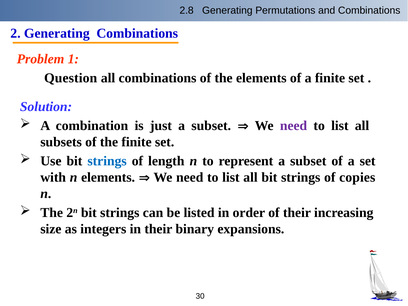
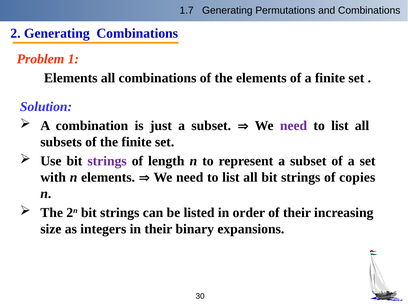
2.8: 2.8 -> 1.7 (187, 11)
Question: Question -> Elements (71, 78)
strings colour: blue -> purple (107, 161)
